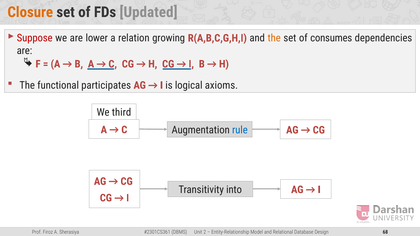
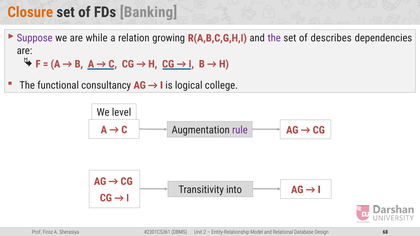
Updated: Updated -> Banking (148, 12)
Suppose colour: red -> purple (35, 38)
lower: lower -> while (97, 38)
the colour: orange -> purple (274, 38)
consumes: consumes -> describes (331, 38)
participates: participates -> consultancy (106, 85)
axioms: axioms -> college (221, 85)
third: third -> level (122, 112)
rule colour: blue -> purple (240, 130)
